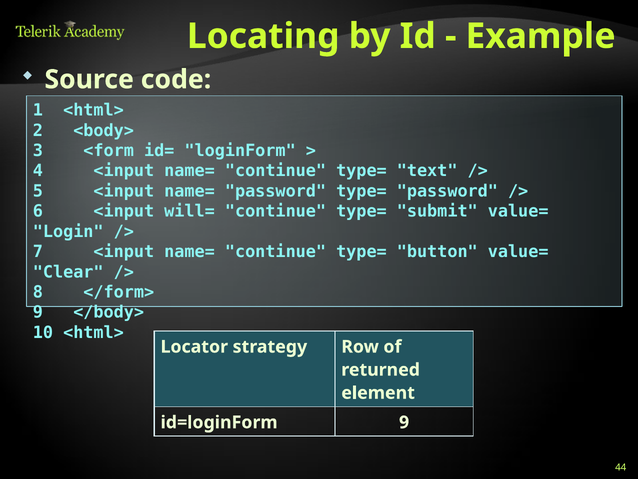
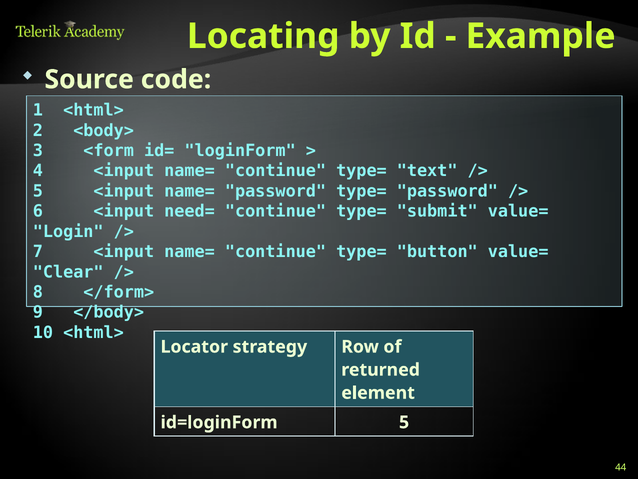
will=: will= -> need= (190, 211)
id=loginForm 9: 9 -> 5 (404, 422)
